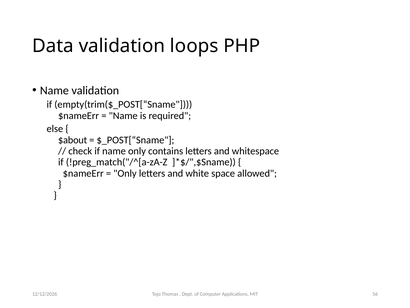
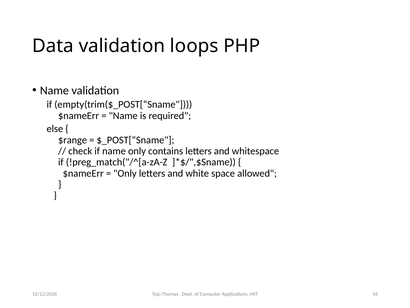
$about: $about -> $range (73, 140)
